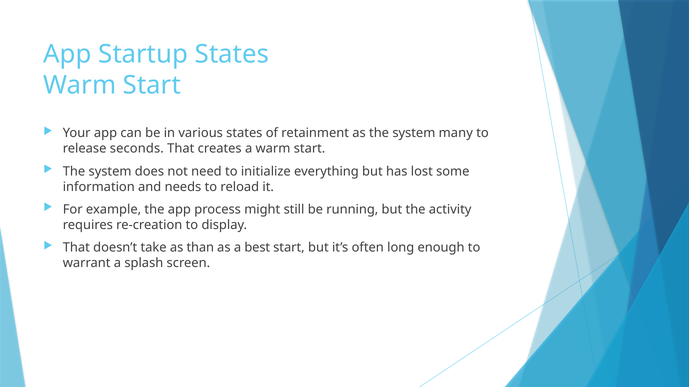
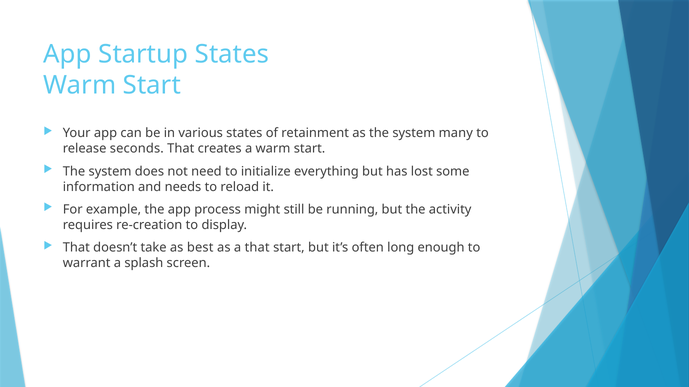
than: than -> best (200, 248)
a best: best -> that (257, 248)
